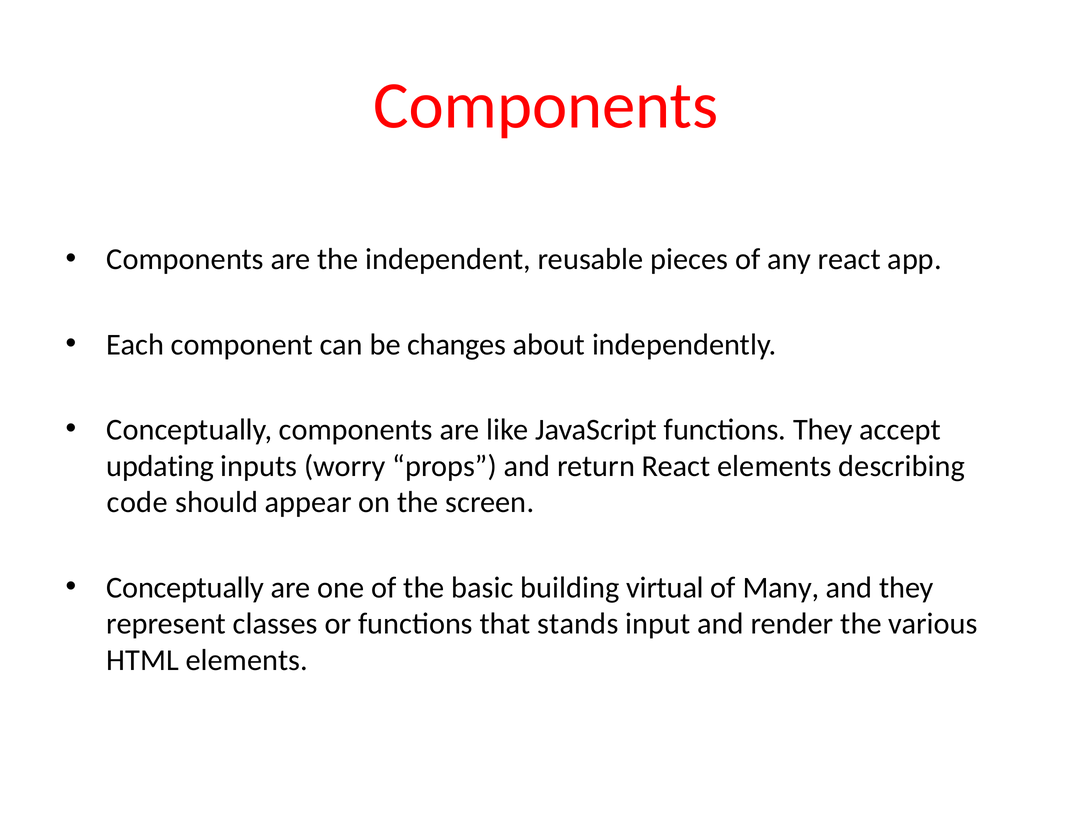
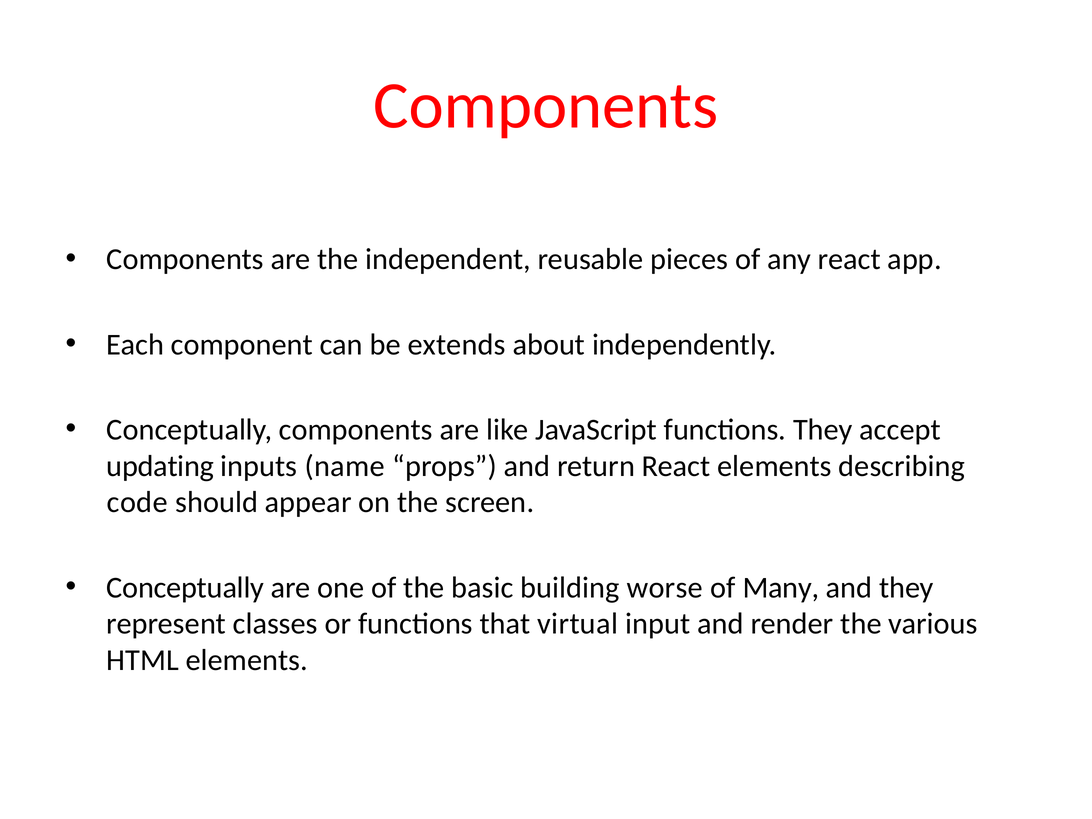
changes: changes -> extends (457, 344)
worry: worry -> name (345, 466)
virtual: virtual -> worse (665, 587)
stands: stands -> virtual (578, 624)
